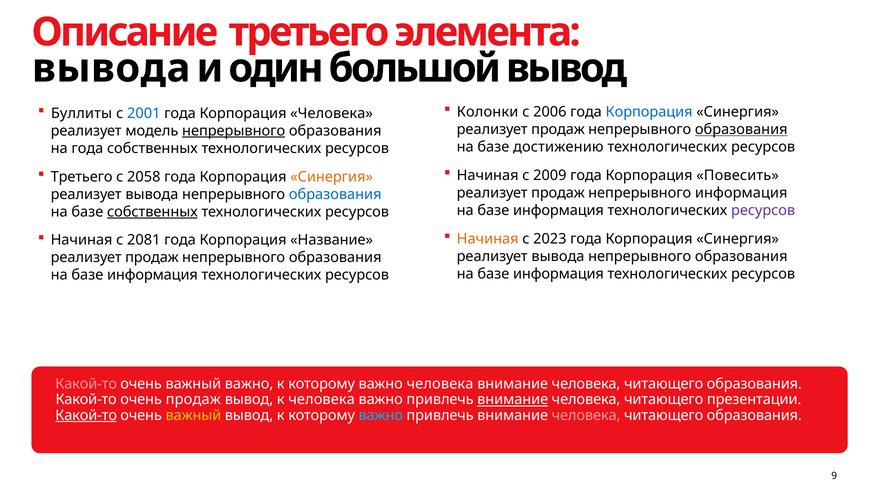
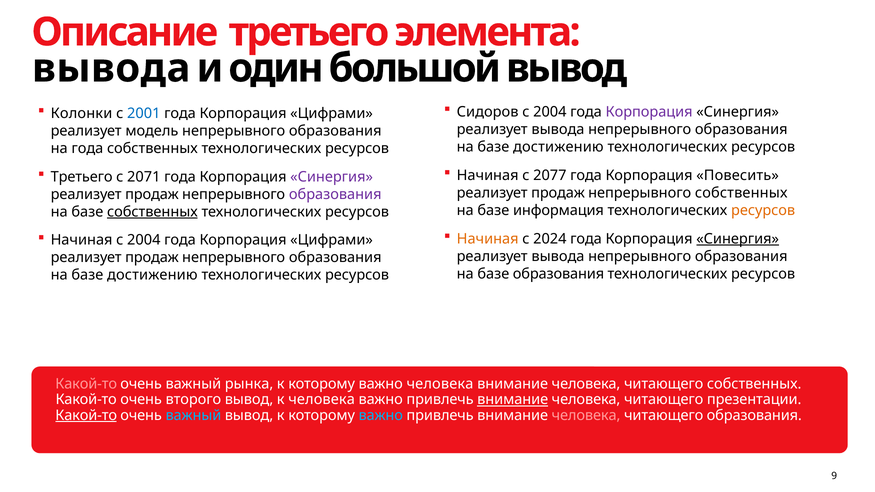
Колонки: Колонки -> Сидоров (488, 112)
2006: 2006 -> 2004 (550, 112)
Корпорация colour: blue -> purple (649, 112)
Буллиты: Буллиты -> Колонки (82, 113)
Человека: Человека -> Цифрами (332, 113)
продаж: продаж -> вывода (558, 129)
образования underline: present -> none (741, 129)
непрерывного underline: present -> none (234, 131)
2009: 2009 -> 2077 (550, 175)
2058: 2058 -> 2071 (144, 177)
Синергия colour: orange -> purple (332, 177)
непрерывного информация: информация -> собственных (741, 193)
вывода: вывода -> продаж (152, 194)
образования colour: blue -> purple (335, 194)
ресурсов colour: purple -> orange (763, 210)
2023: 2023 -> 2024 (550, 239)
Синергия underline: none -> present (738, 239)
Начиная с 2081: 2081 -> 2004 (144, 240)
Название: Название -> Цифрами (332, 240)
информация: информация -> образования (558, 274)
информация: информация -> достижению (152, 275)
важный важно: важно -> рынка (249, 384)
образования: образования -> собственных (754, 384)
очень продаж: продаж -> второго (193, 400)
важный colour: yellow -> light blue (193, 416)
